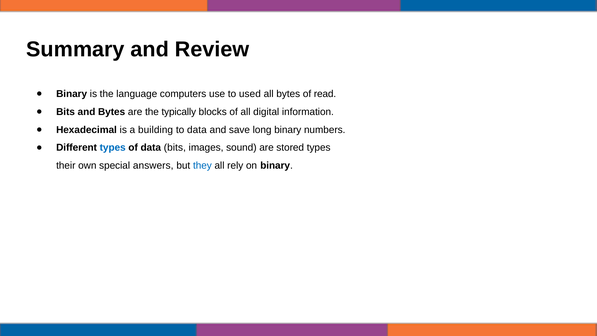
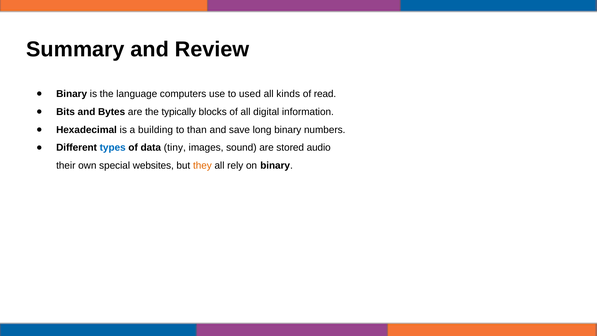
all bytes: bytes -> kinds (288, 94)
to data: data -> than (197, 130)
data bits: bits -> tiny (175, 148)
stored types: types -> audio (319, 148)
answers: answers -> websites (153, 165)
they colour: blue -> orange (202, 165)
